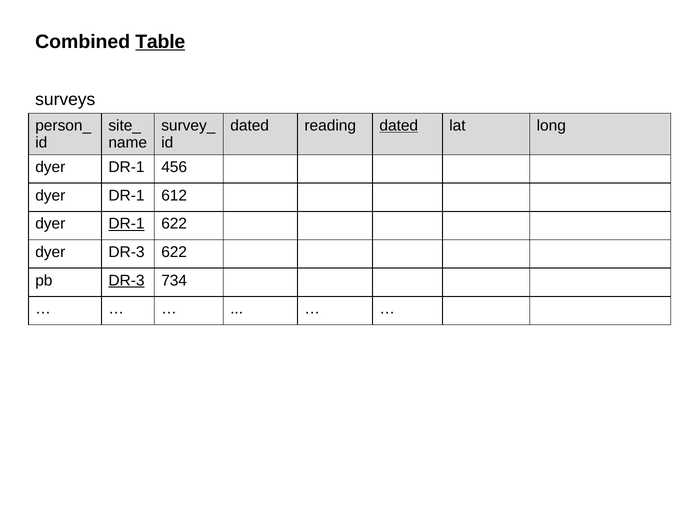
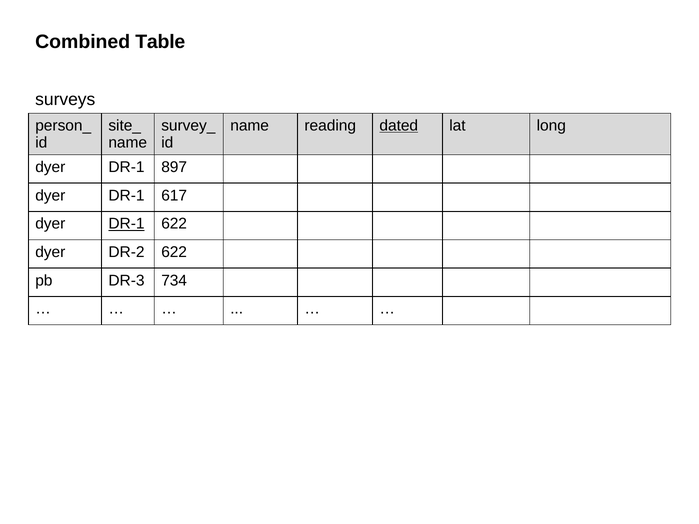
Table underline: present -> none (160, 42)
dated: dated -> name (250, 126)
456: 456 -> 897 (174, 167)
612: 612 -> 617 (174, 196)
dyer DR-3: DR-3 -> DR-2 (126, 252)
DR-3 underline: present -> none (126, 281)
